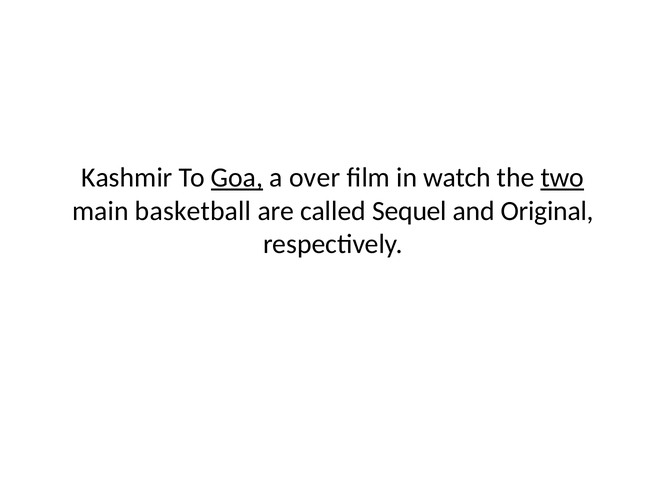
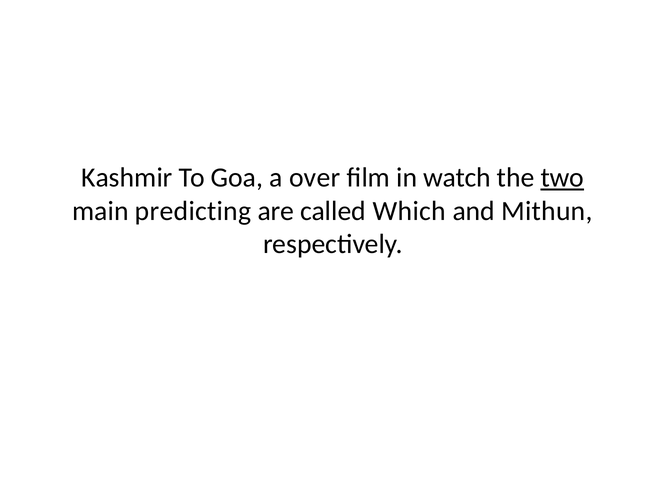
Goa underline: present -> none (237, 177)
basketball: basketball -> predicting (193, 211)
Sequel: Sequel -> Which (409, 211)
Original: Original -> Mithun (547, 211)
